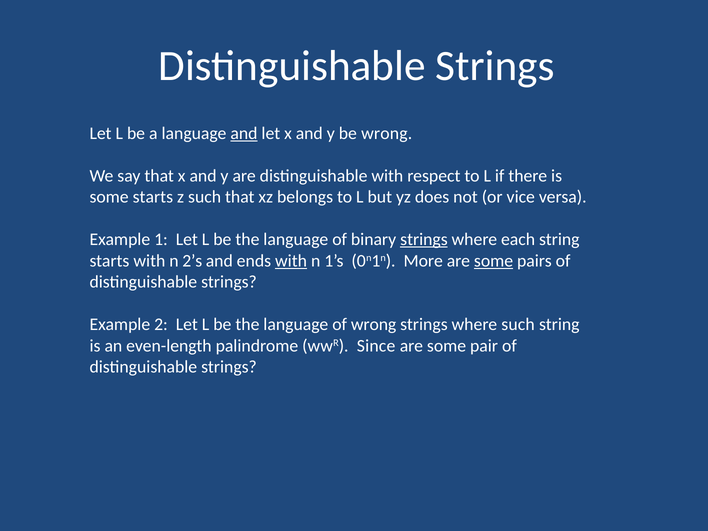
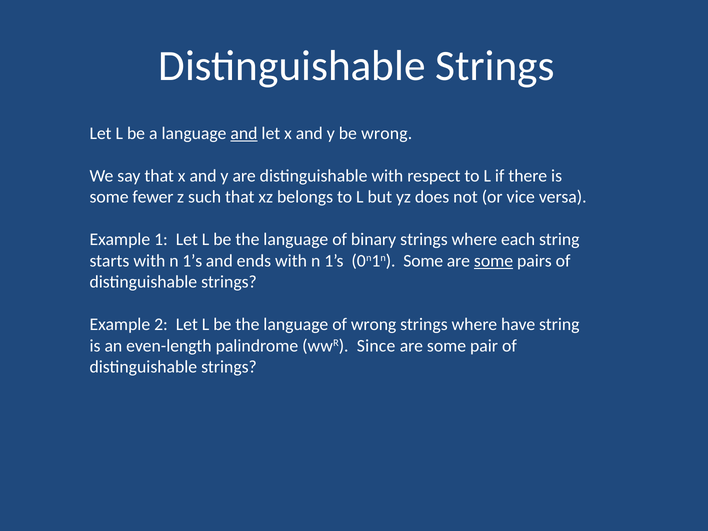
some starts: starts -> fewer (153, 197)
strings underline: present -> none (424, 240)
starts with n 2’s: 2’s -> 1’s (192, 261)
with underline: present -> none (291, 261)
0n1n More: More -> Some (423, 261)
where such: such -> have (518, 324)
